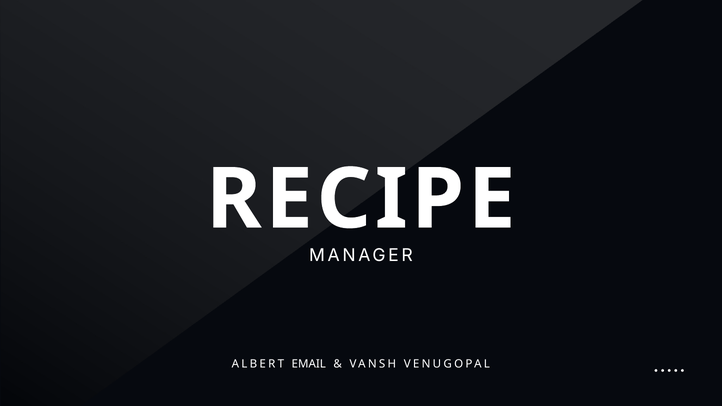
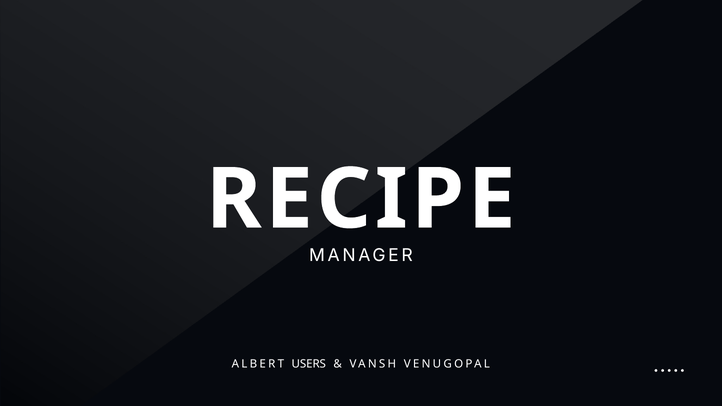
EMAIL: EMAIL -> USERS (309, 364)
